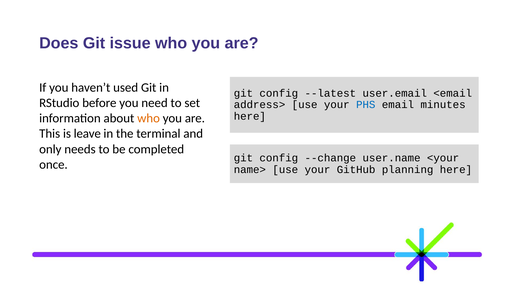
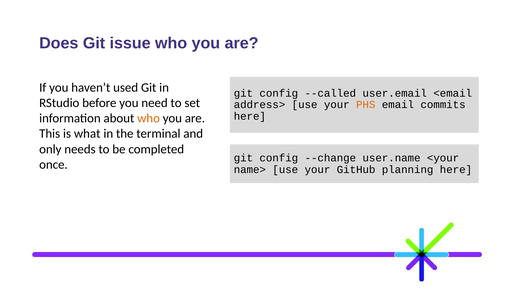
--latest: --latest -> --called (330, 93)
PHS colour: blue -> orange (366, 105)
minutes: minutes -> commits (443, 105)
leave: leave -> what (87, 134)
